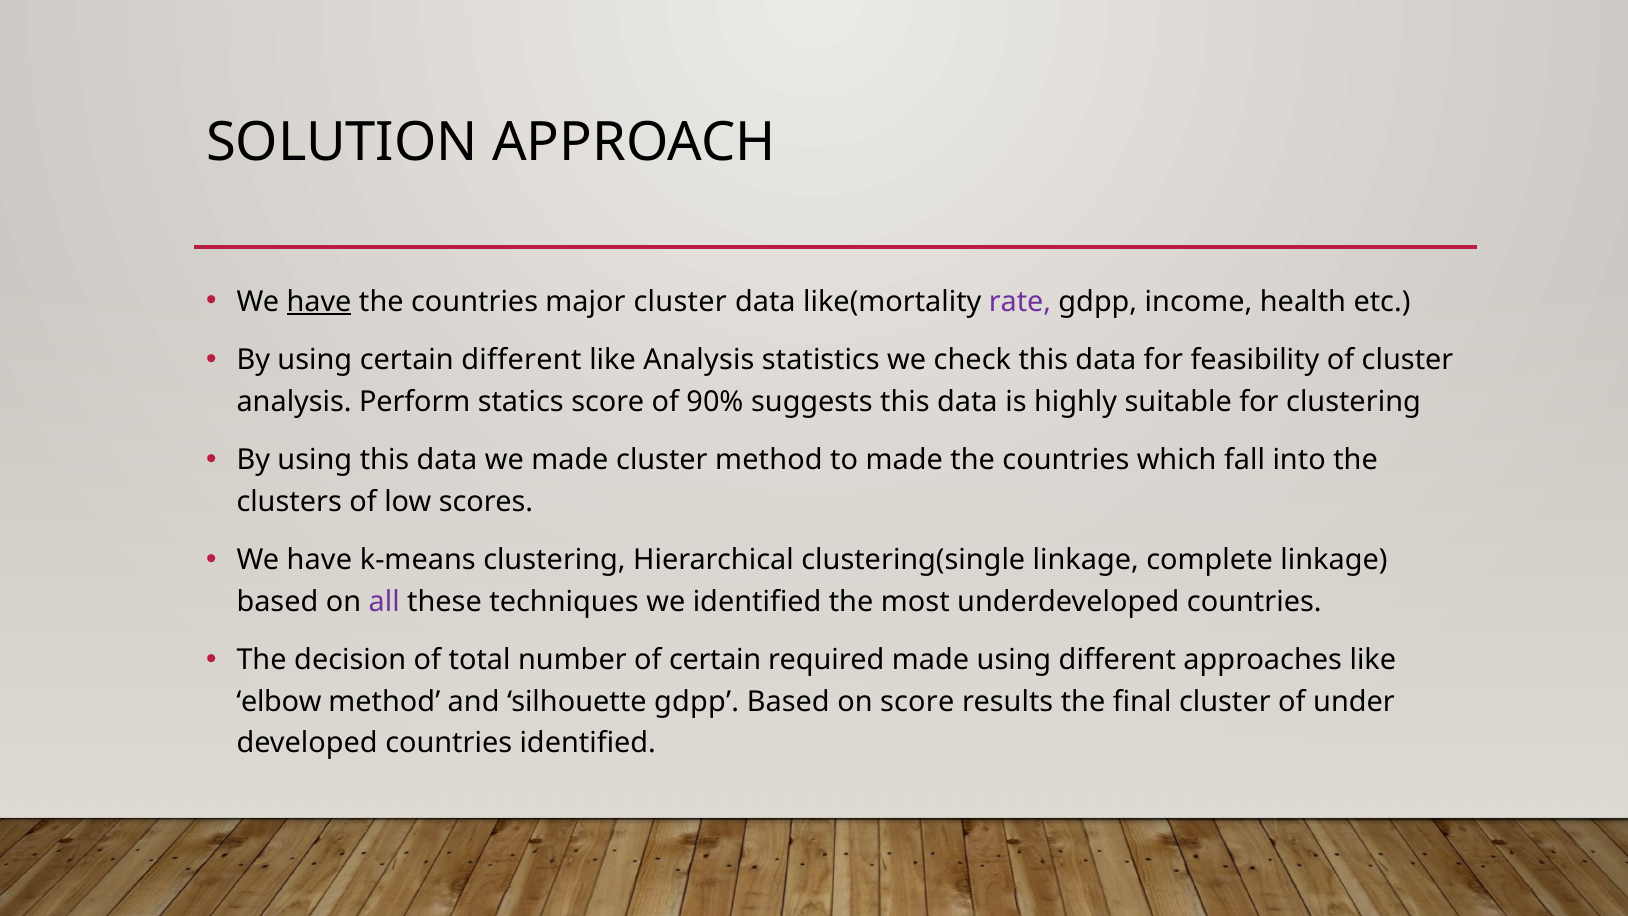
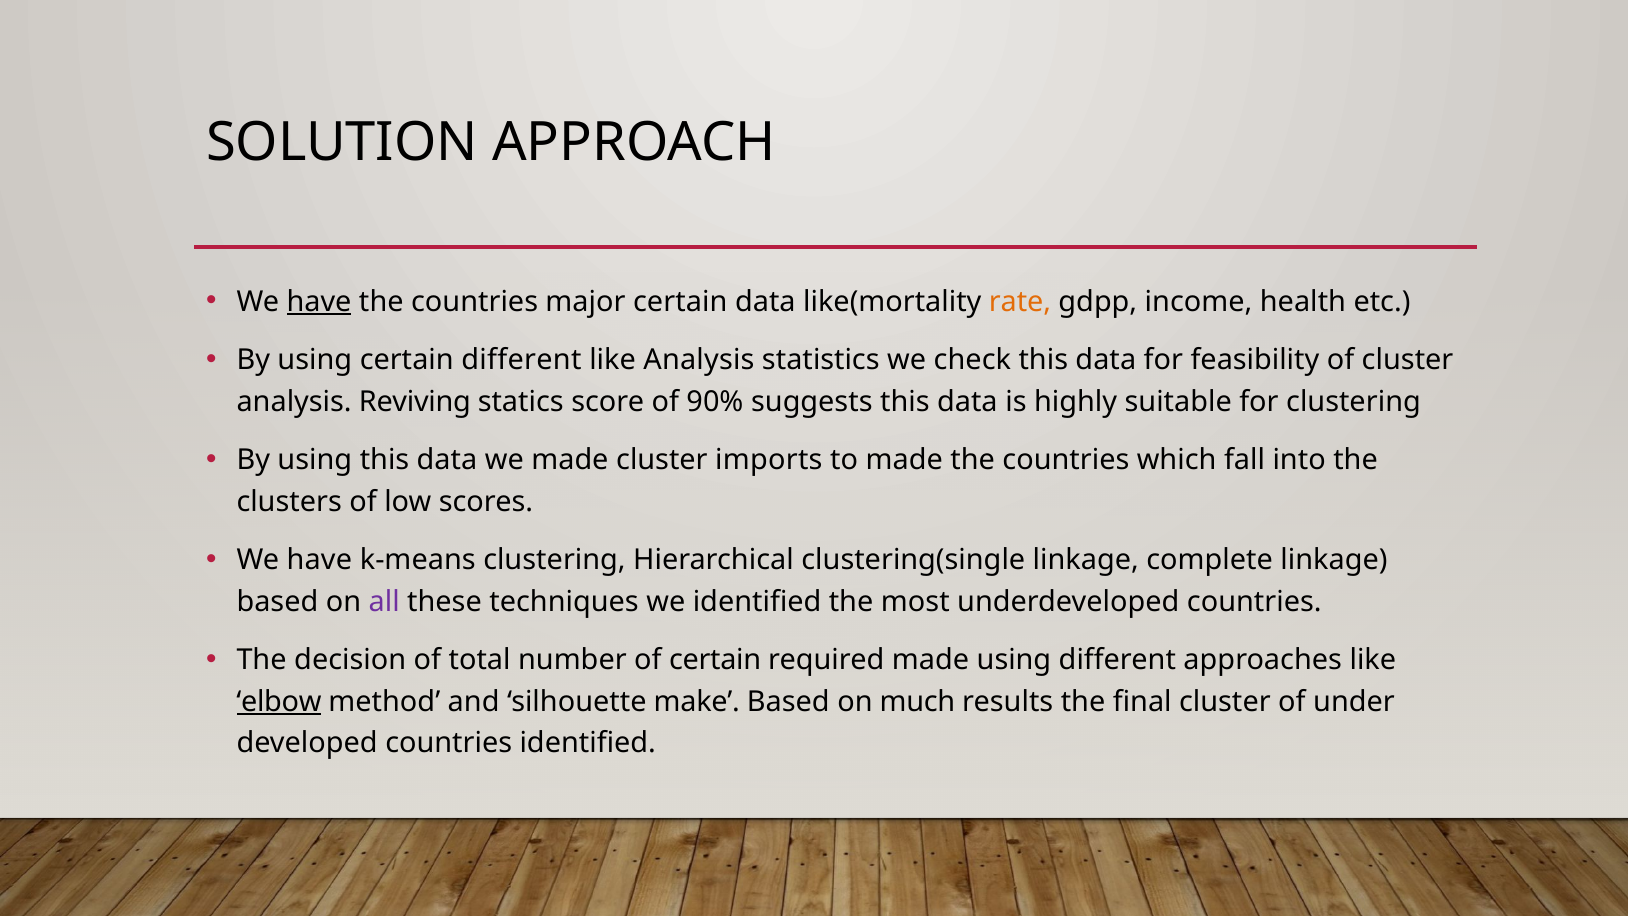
major cluster: cluster -> certain (680, 301)
rate colour: purple -> orange (1020, 301)
Perform: Perform -> Reviving (415, 402)
cluster method: method -> imports (769, 460)
elbow underline: none -> present (279, 702)
silhouette gdpp: gdpp -> make (697, 702)
on score: score -> much (917, 702)
